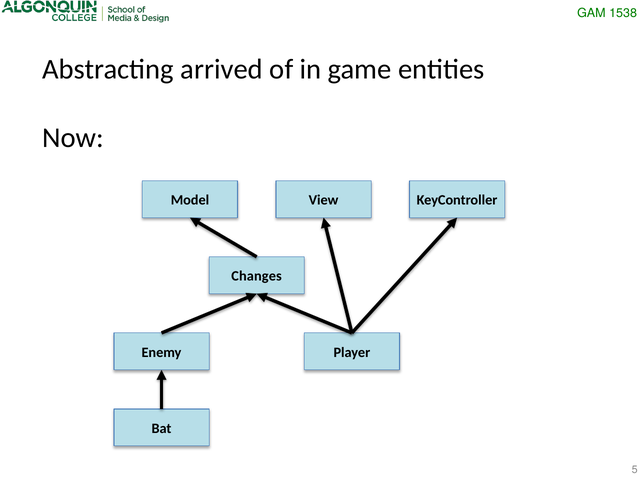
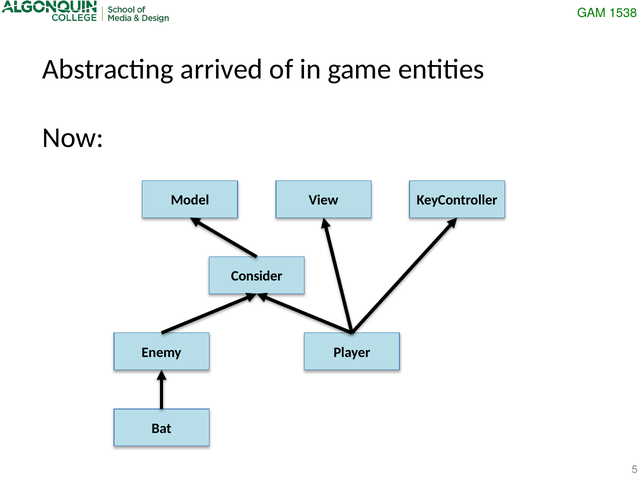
Changes: Changes -> Consider (257, 276)
